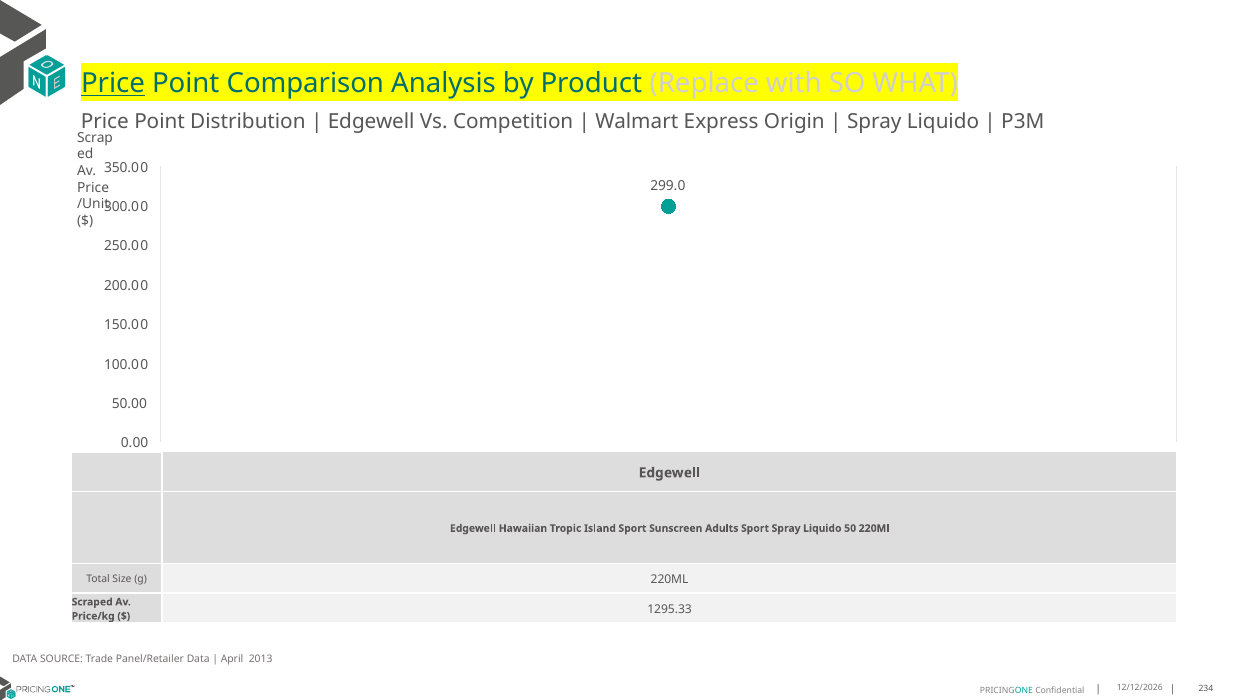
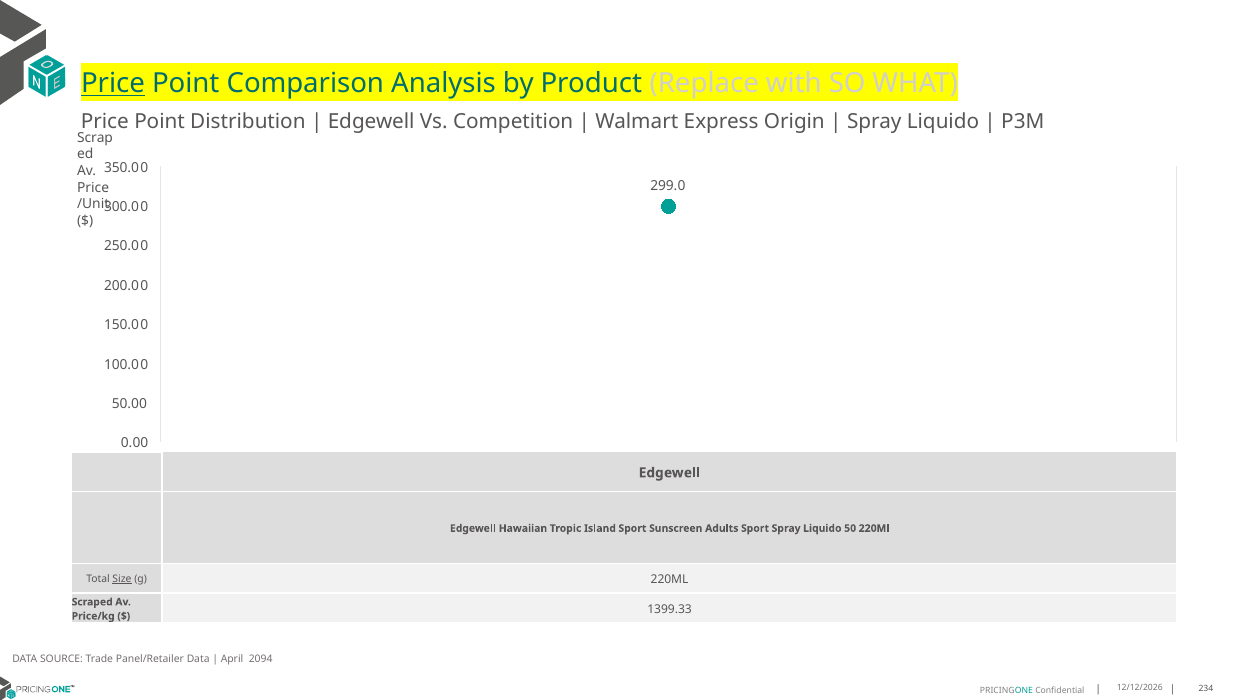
Size underline: none -> present (122, 579)
1295.33: 1295.33 -> 1399.33 (670, 609)
2013: 2013 -> 2094 (261, 659)
